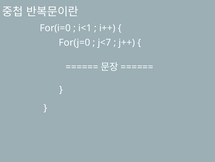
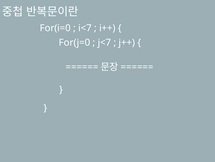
i<1: i<1 -> i<7 (85, 28)
